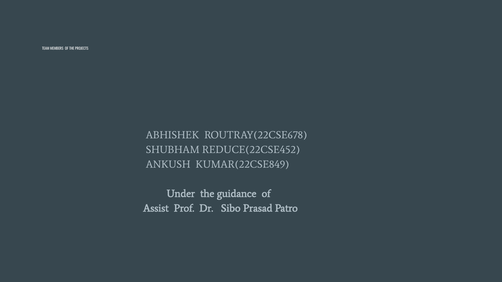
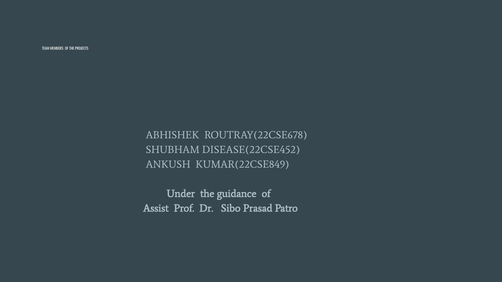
REDUCE(22CSE452: REDUCE(22CSE452 -> DISEASE(22CSE452 (251, 150)
